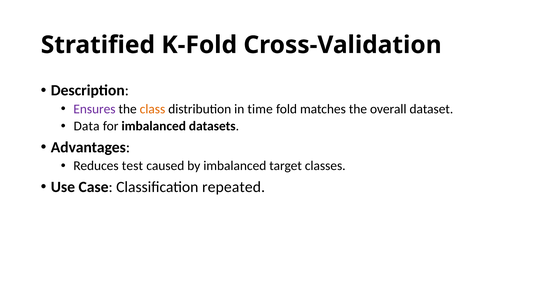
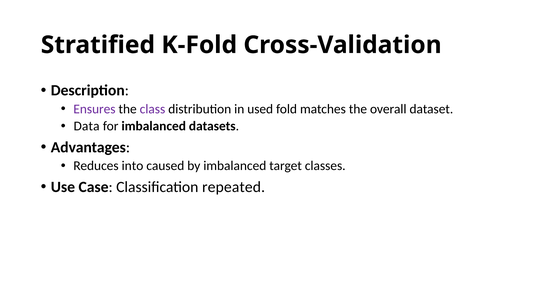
class colour: orange -> purple (152, 109)
time: time -> used (260, 109)
test: test -> into (132, 166)
